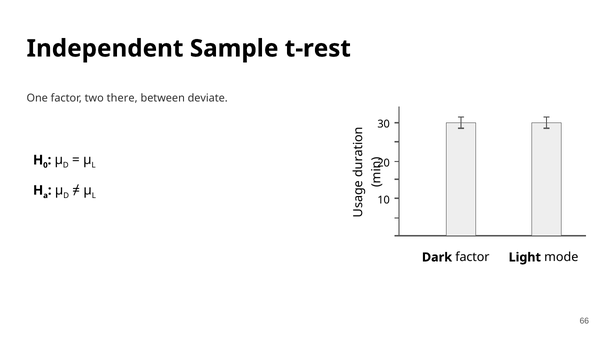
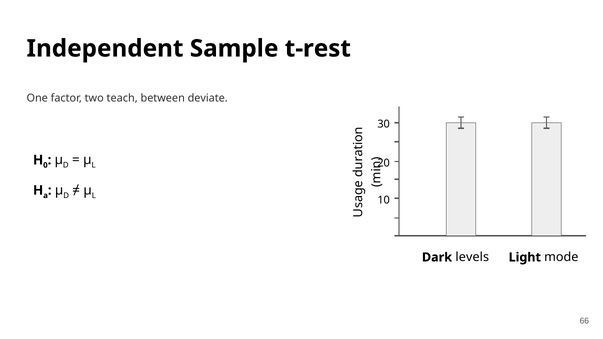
there: there -> teach (122, 98)
Dark factor: factor -> levels (472, 257)
